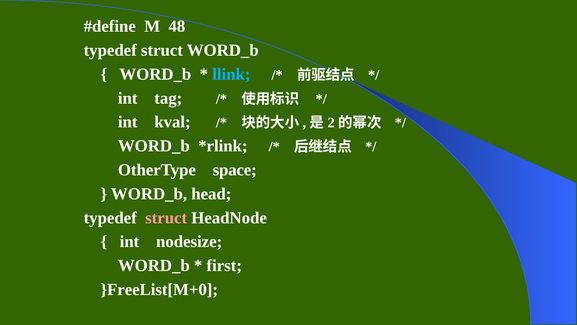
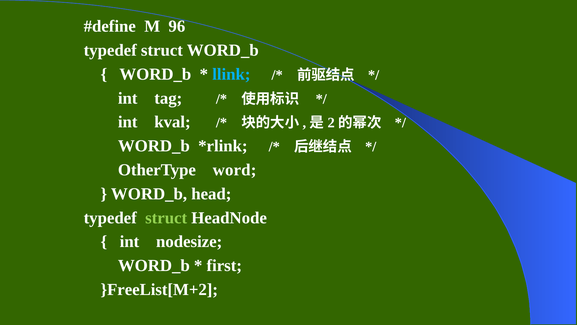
48: 48 -> 96 (177, 26)
space: space -> word (235, 170)
struct colour: pink -> light green (166, 217)
}FreeList[M+0: }FreeList[M+0 -> }FreeList[M+2 (159, 289)
